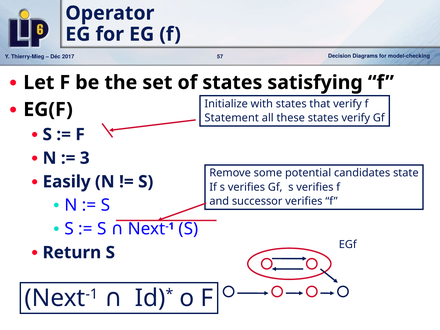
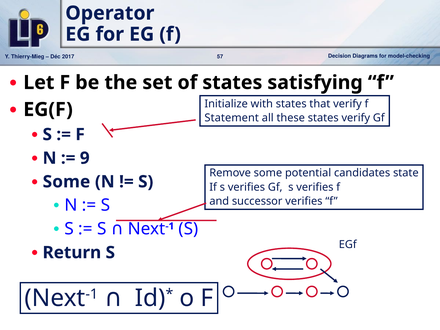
3: 3 -> 9 (85, 158)
Easily: Easily -> Some (66, 182)
